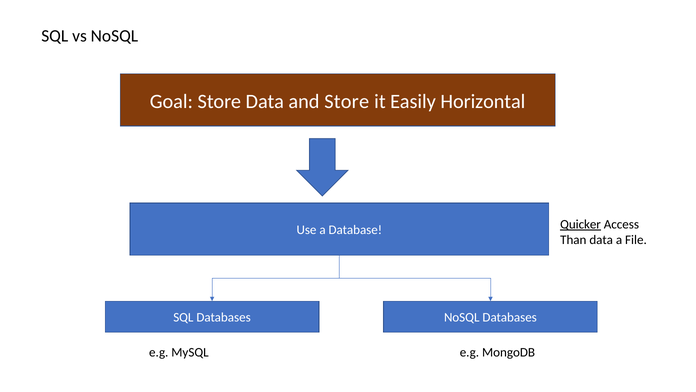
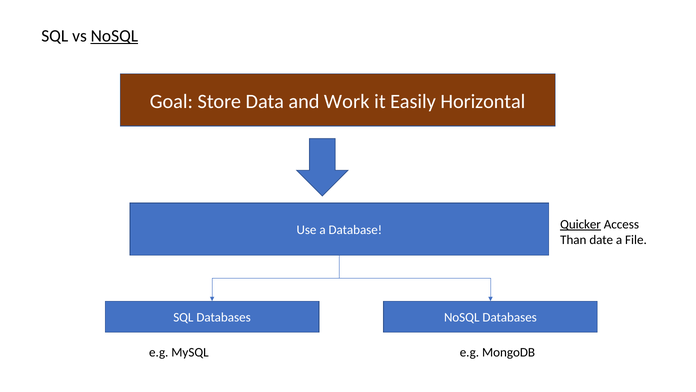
NoSQL underline: none -> present (114, 36)
and Store: Store -> Work (347, 101)
Than data: data -> date (601, 240)
